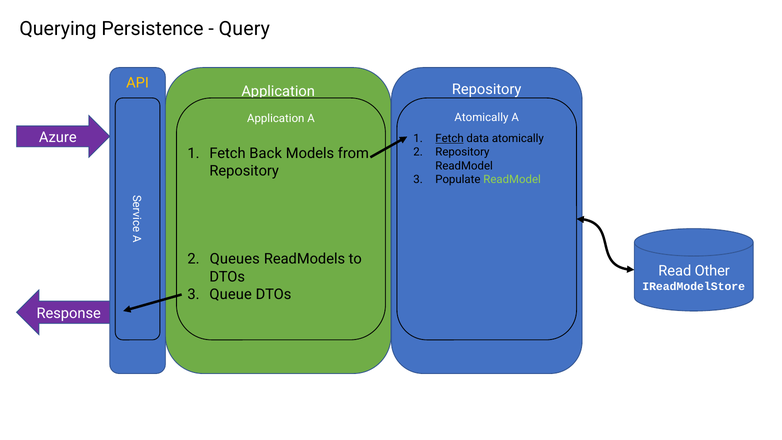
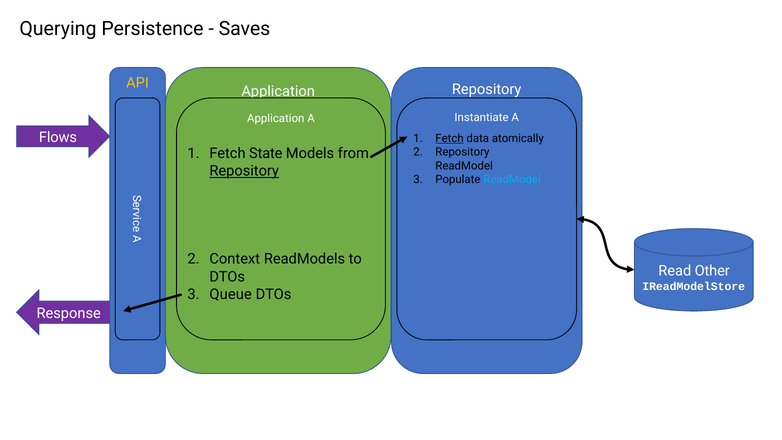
Query: Query -> Saves (244, 29)
Atomically: Atomically -> Instantiate (482, 117)
Azure: Azure -> Flows (58, 137)
Back: Back -> State (266, 153)
Repository underline: none -> present (244, 171)
ReadModel colour: light green -> light blue (512, 179)
Queues: Queues -> Context (235, 259)
